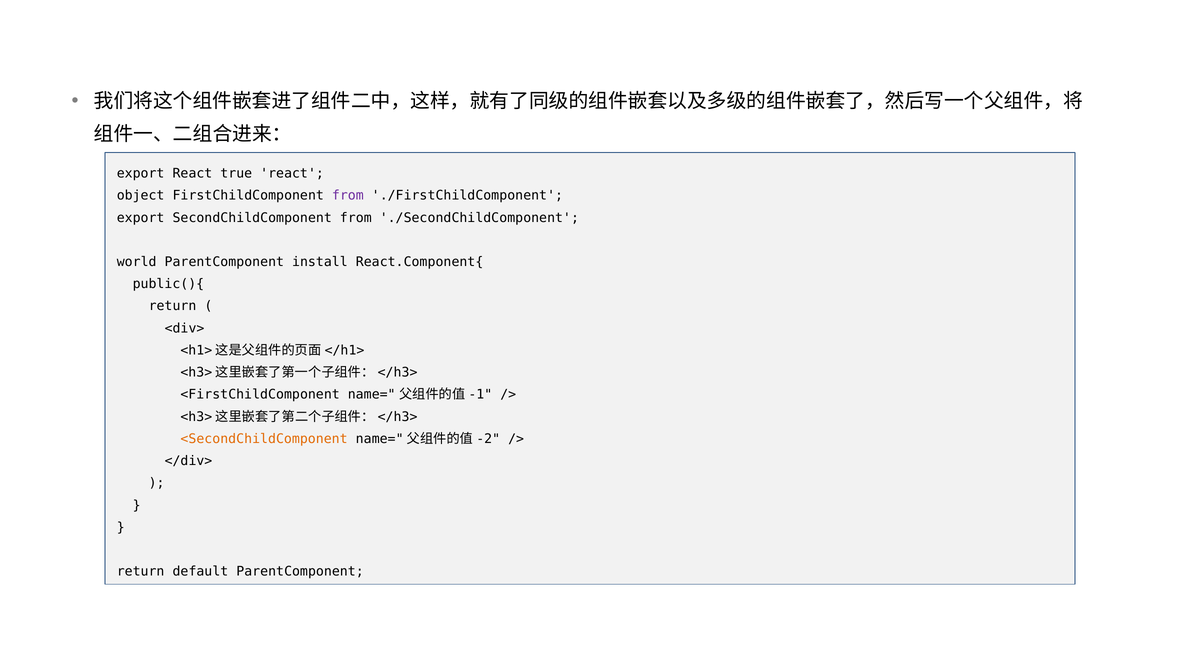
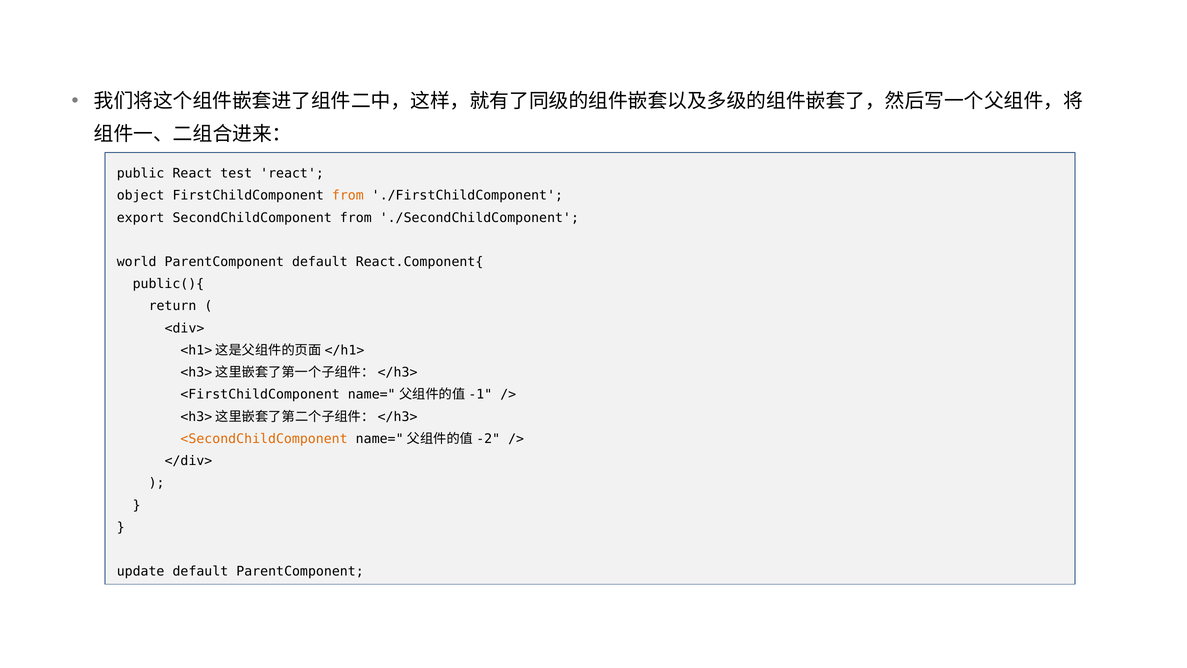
export: export -> public (141, 173)
true: true -> test (236, 173)
from colour: purple -> orange (348, 195)
ParentComponent install: install -> default (320, 262)
return: return -> update (141, 571)
